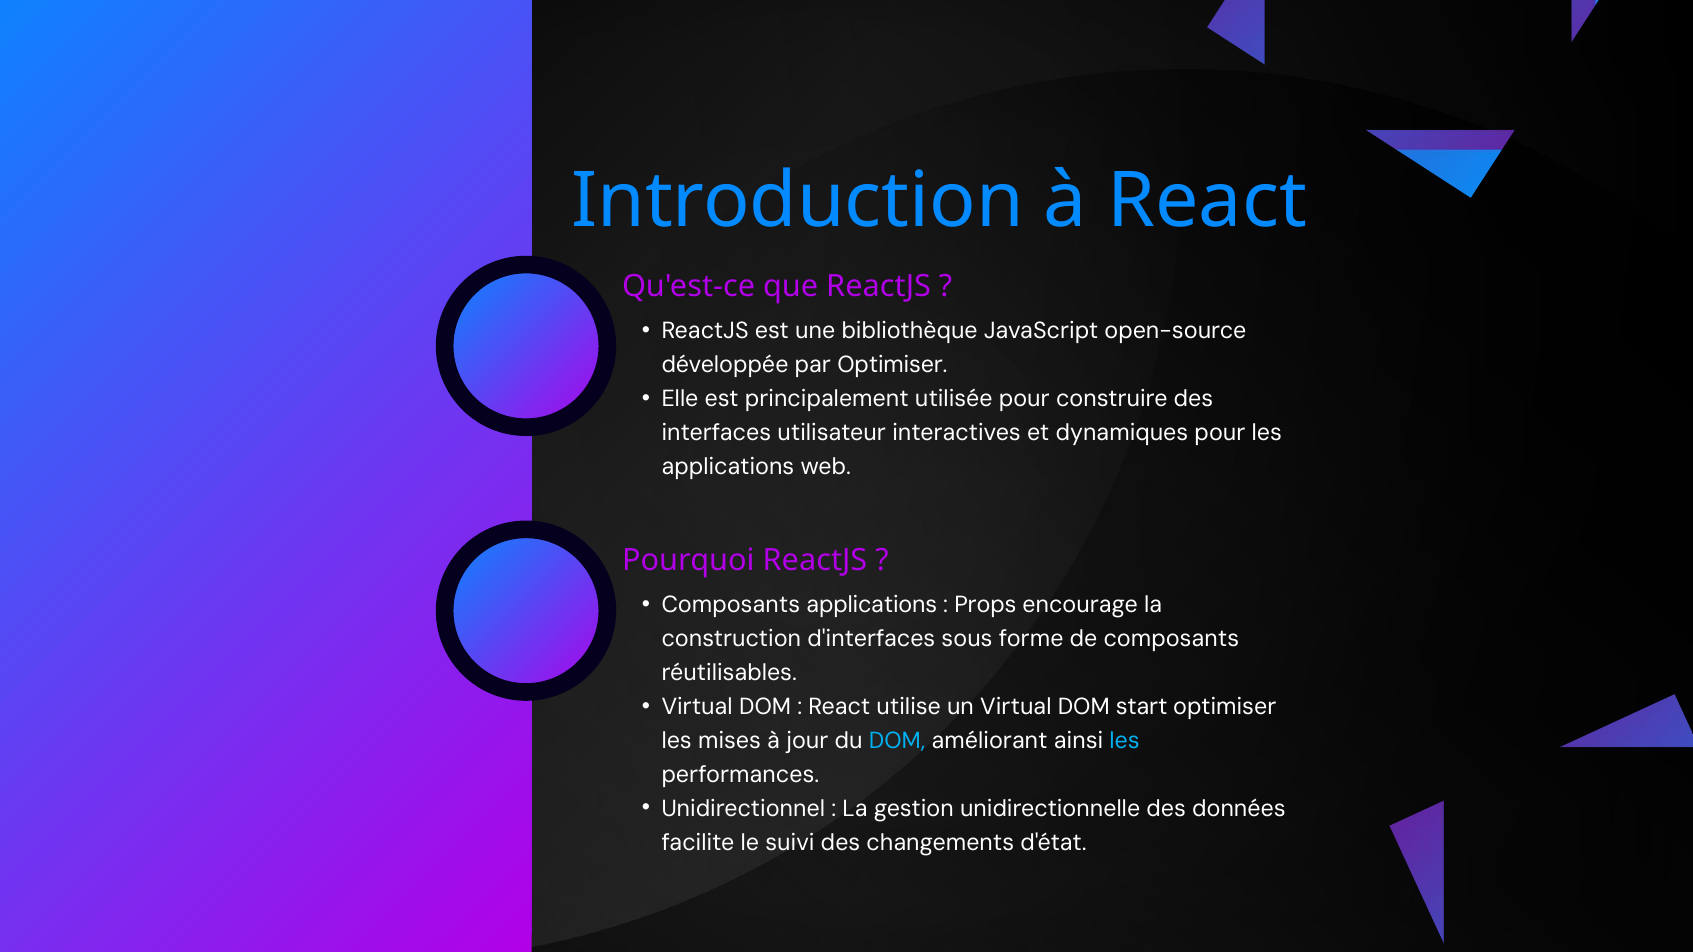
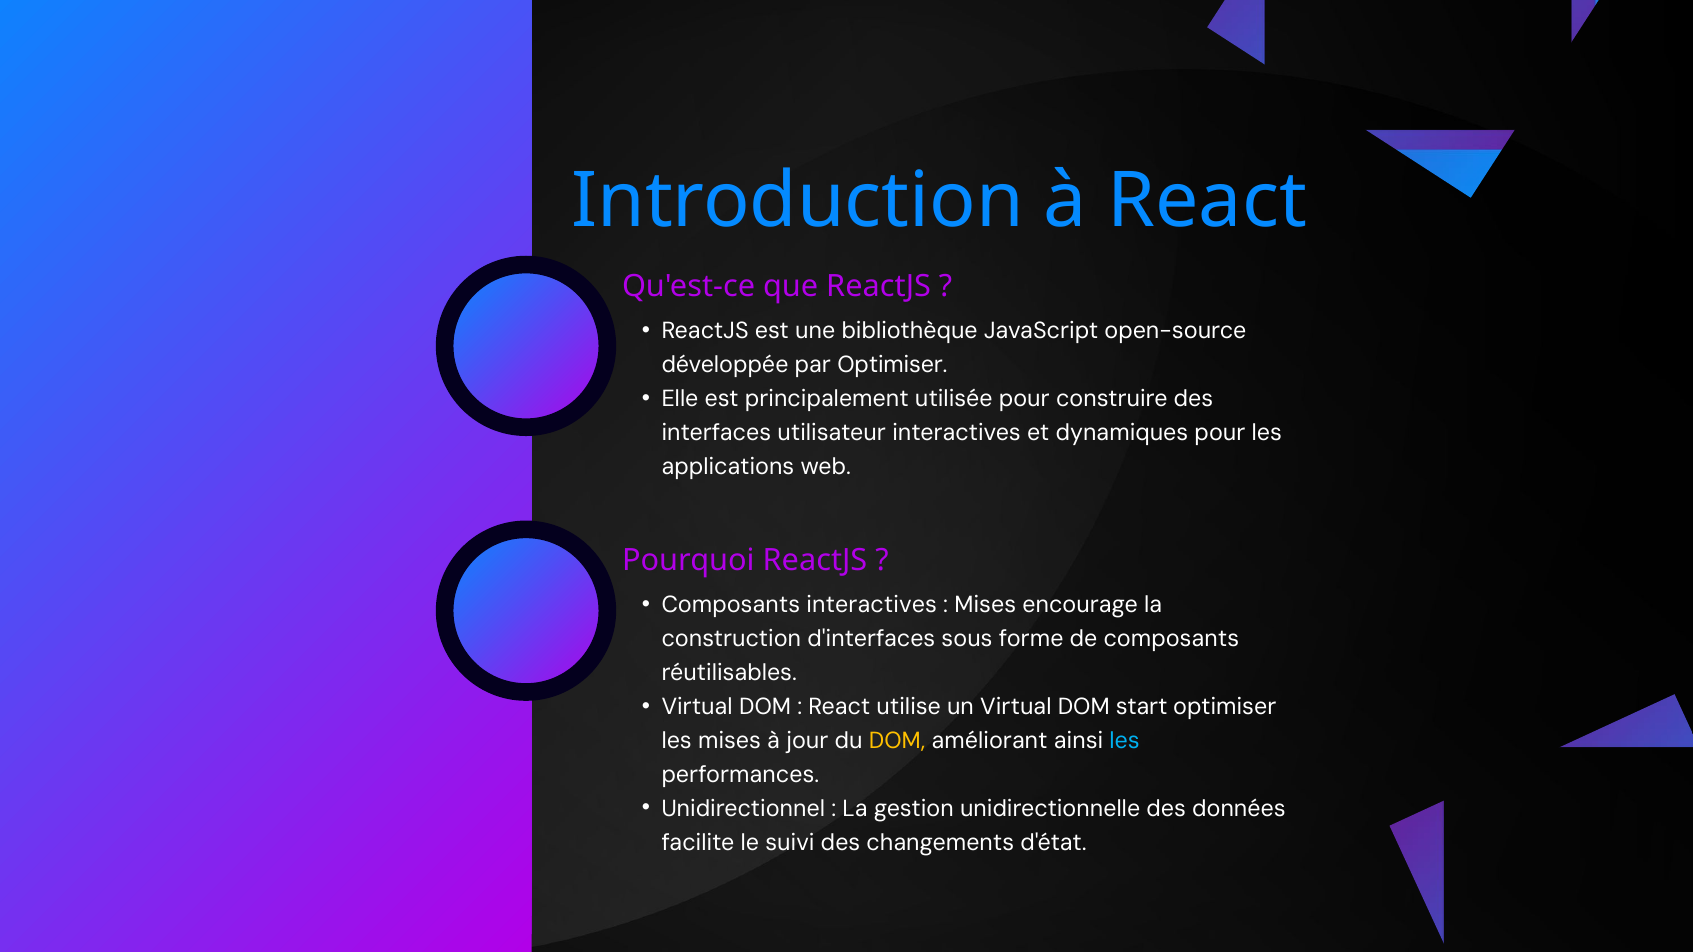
Composants applications: applications -> interactives (872, 605)
Props: Props -> Mises (985, 605)
DOM colour: light blue -> yellow (897, 741)
